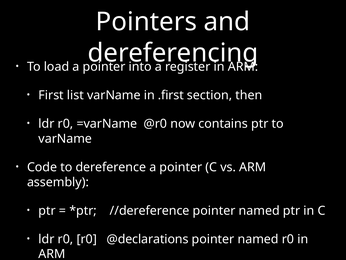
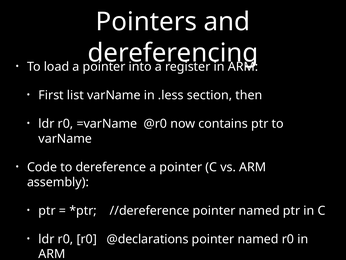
.first: .first -> .less (171, 95)
